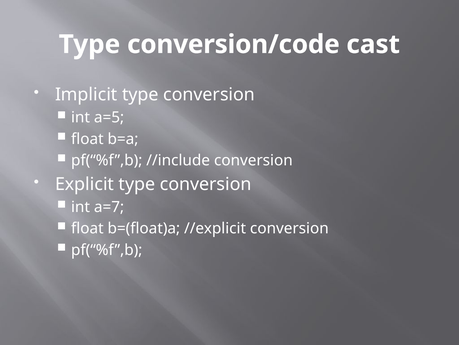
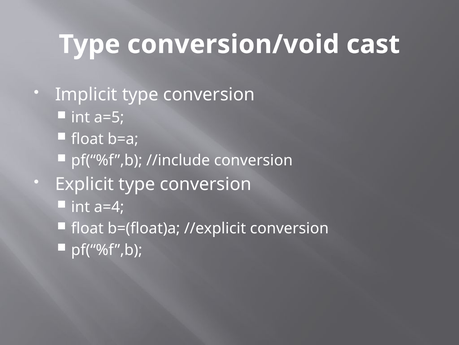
conversion/code: conversion/code -> conversion/void (233, 44)
a=7: a=7 -> a=4 (109, 207)
